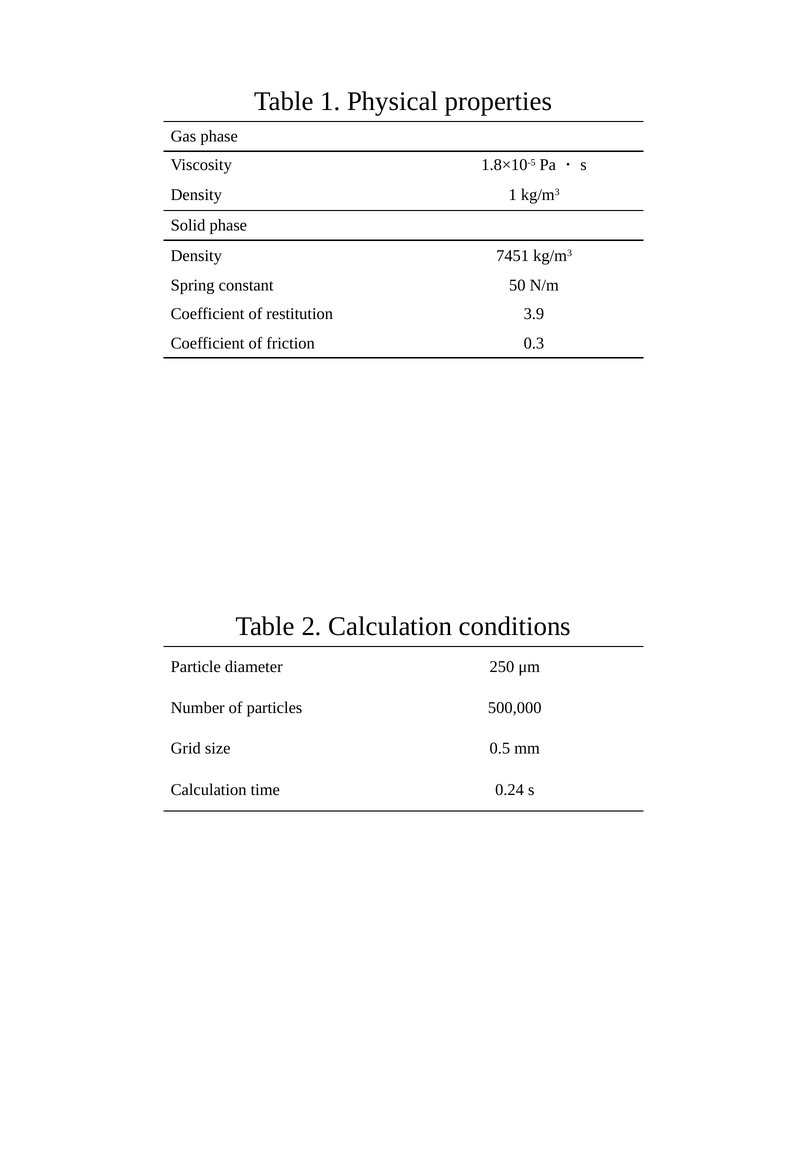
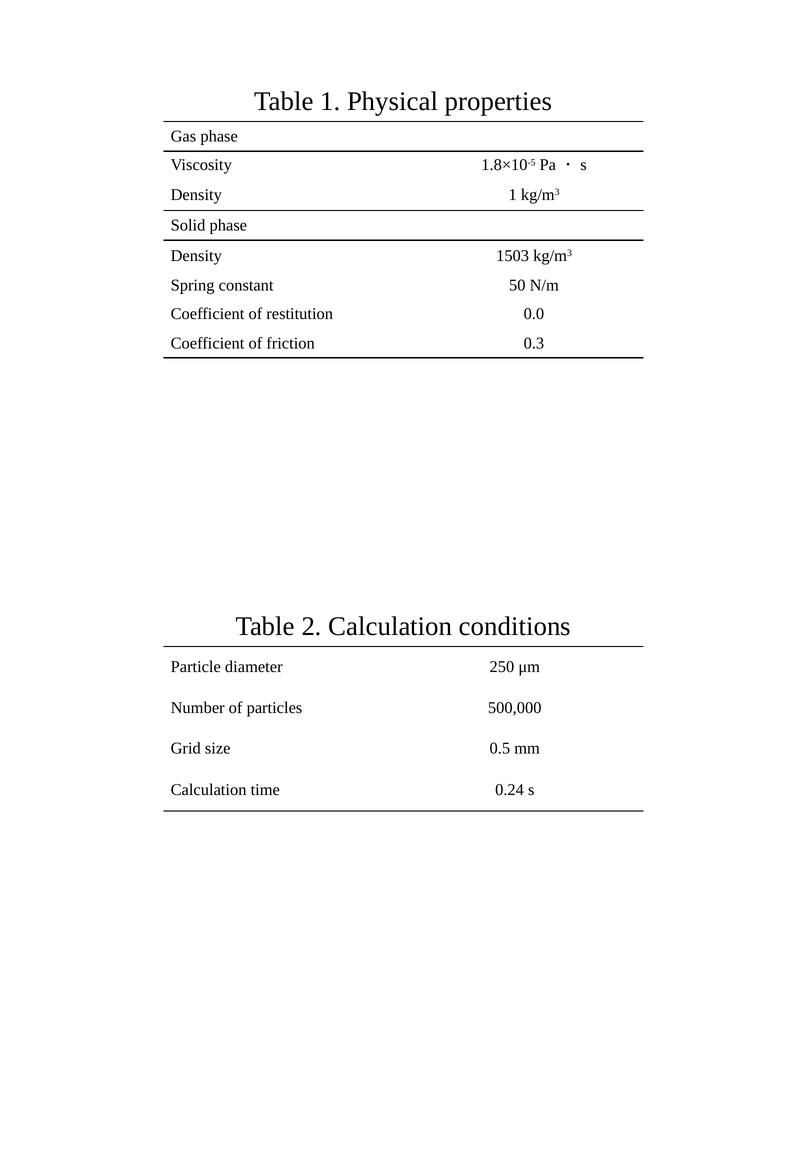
7451: 7451 -> 1503 (513, 256)
3.9: 3.9 -> 0.0 (534, 314)
